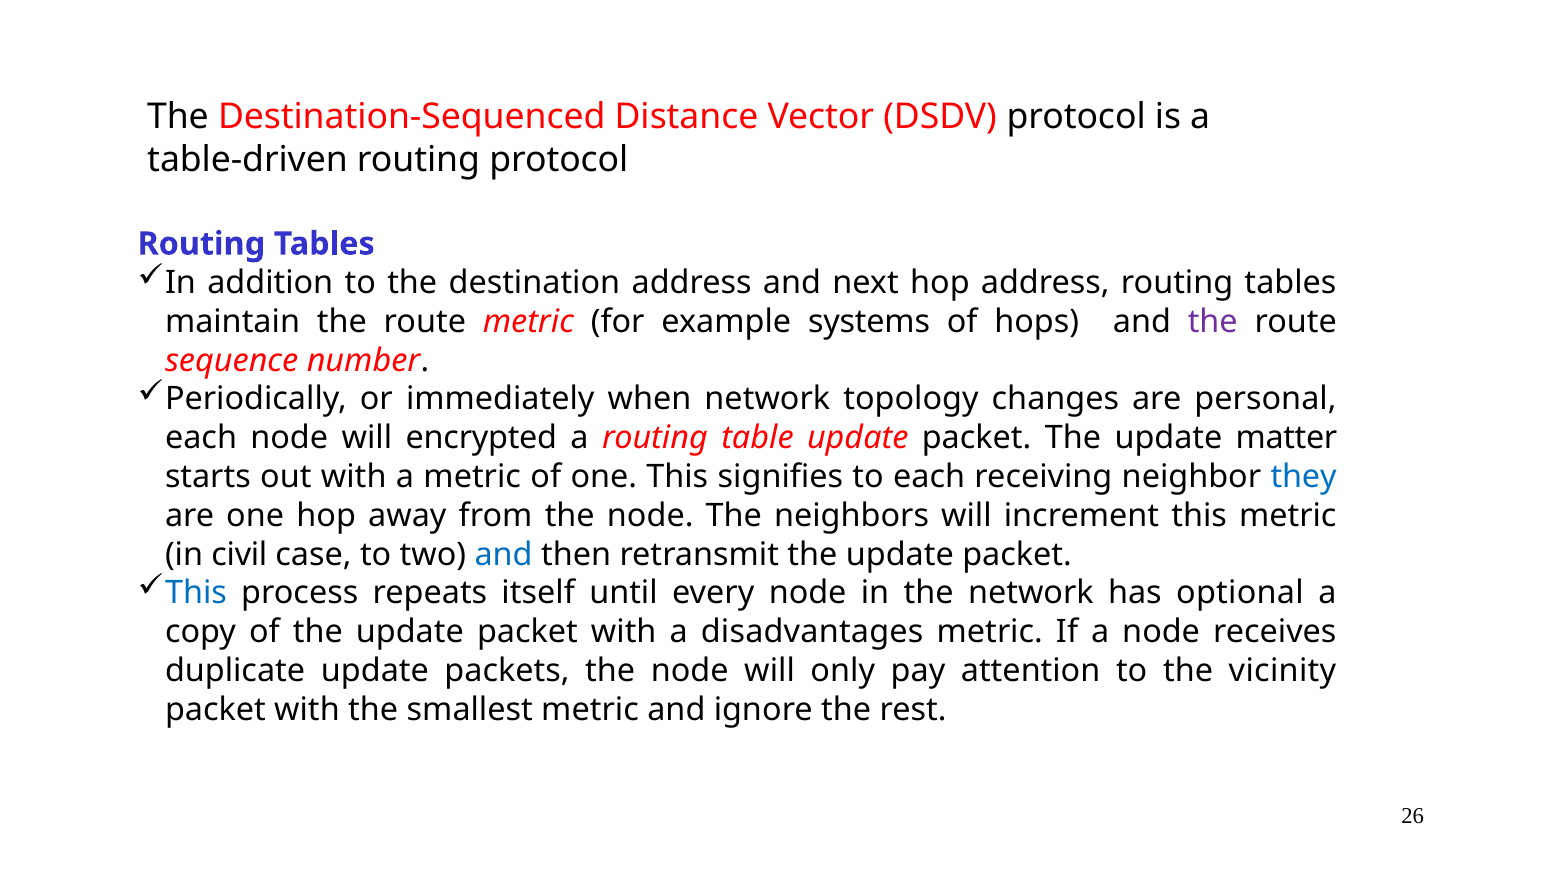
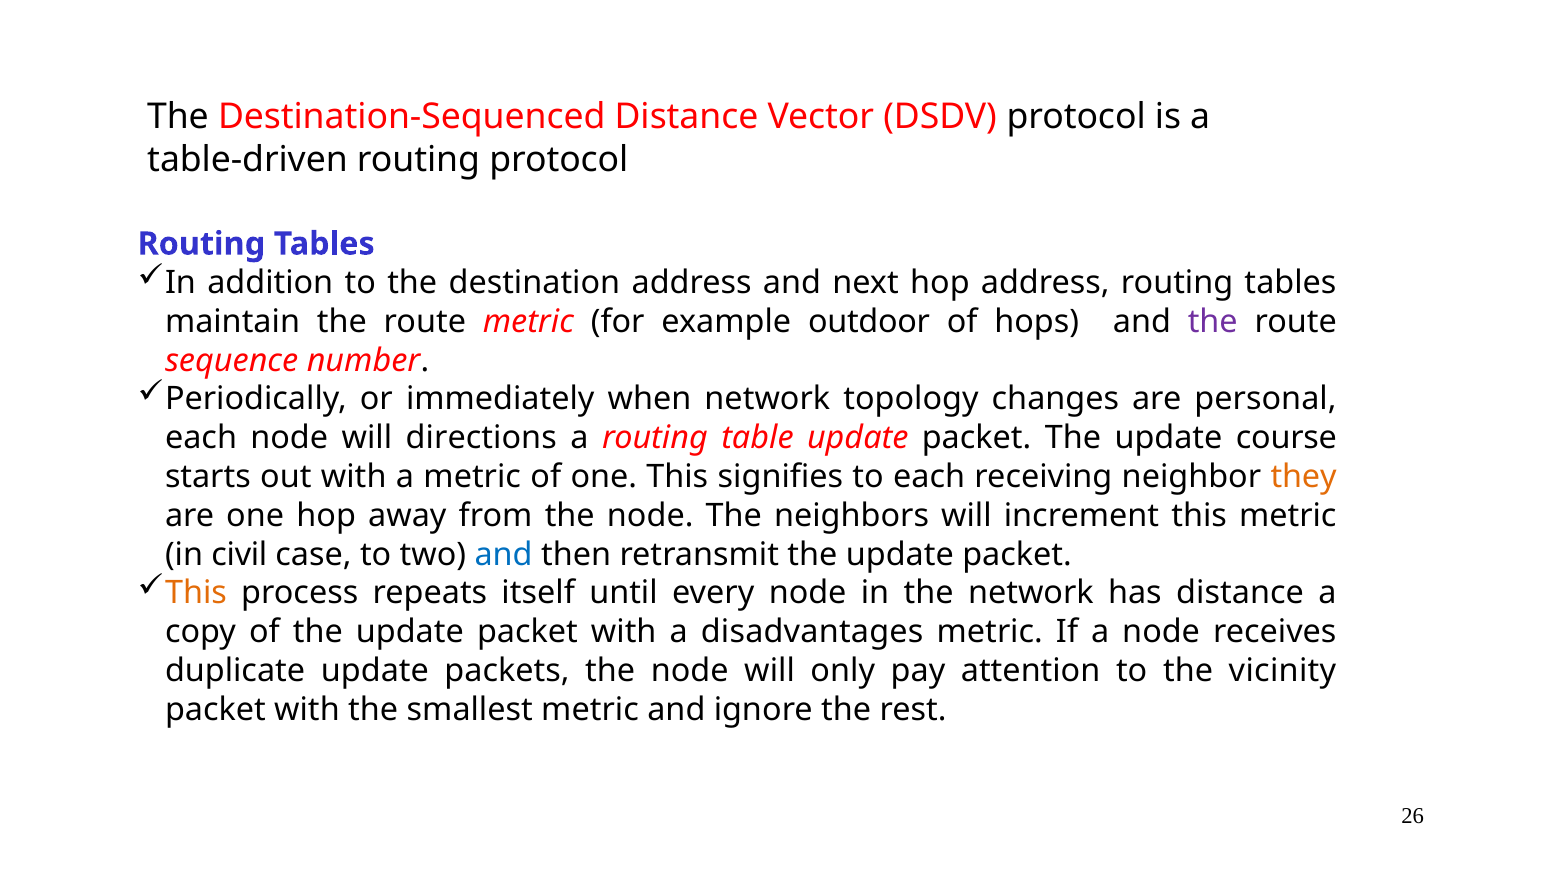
systems: systems -> outdoor (869, 322)
encrypted: encrypted -> directions (481, 438)
matter: matter -> course (1286, 438)
they colour: blue -> orange (1304, 477)
This colour: blue -> orange (196, 593)
has optional: optional -> distance (1240, 593)
